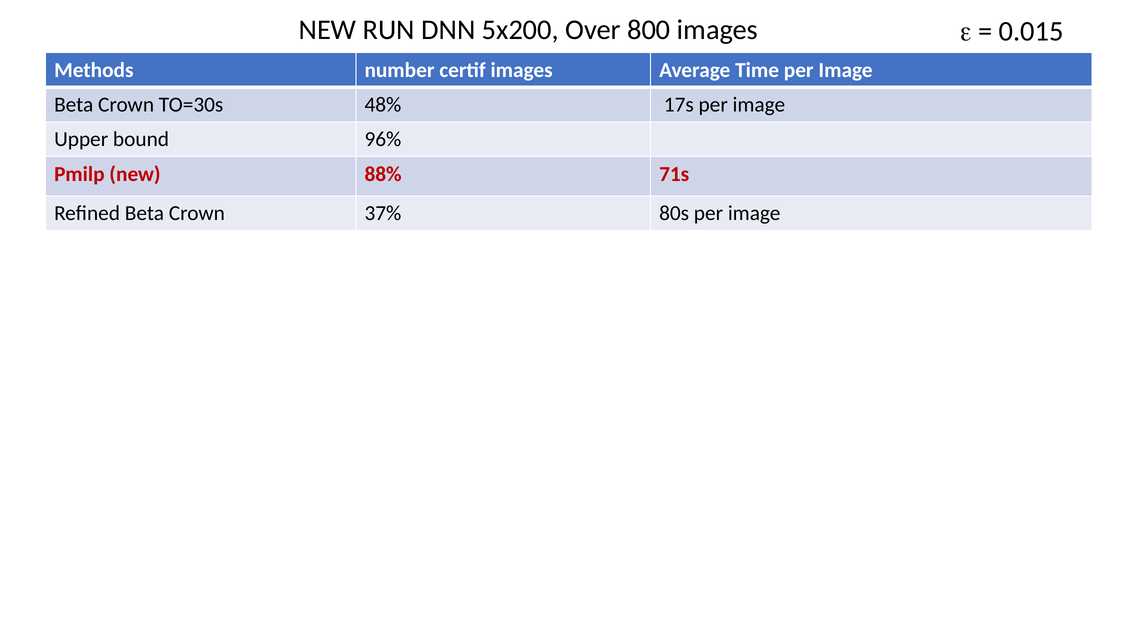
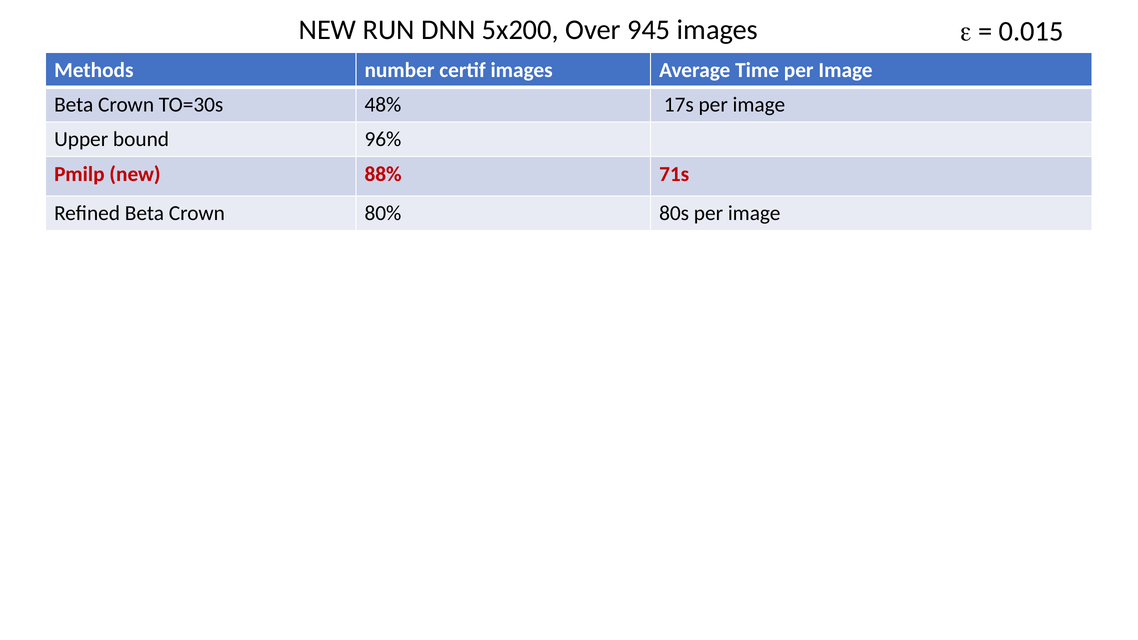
800: 800 -> 945 (649, 30)
37%: 37% -> 80% (383, 213)
